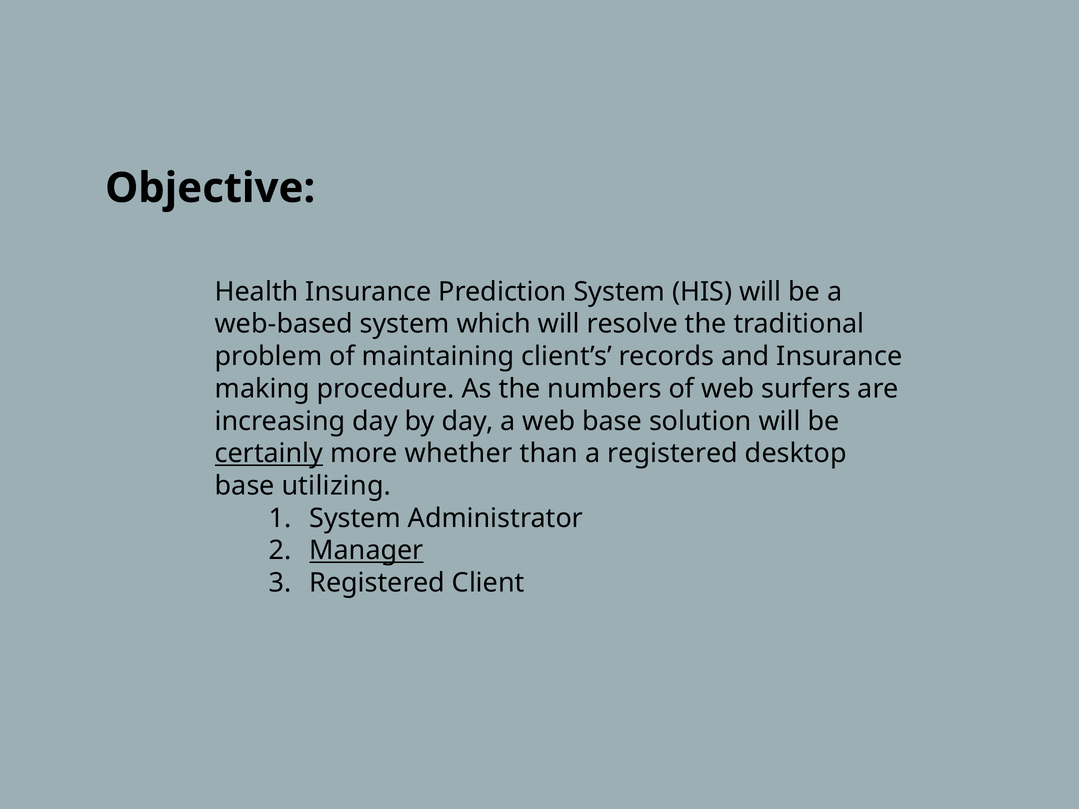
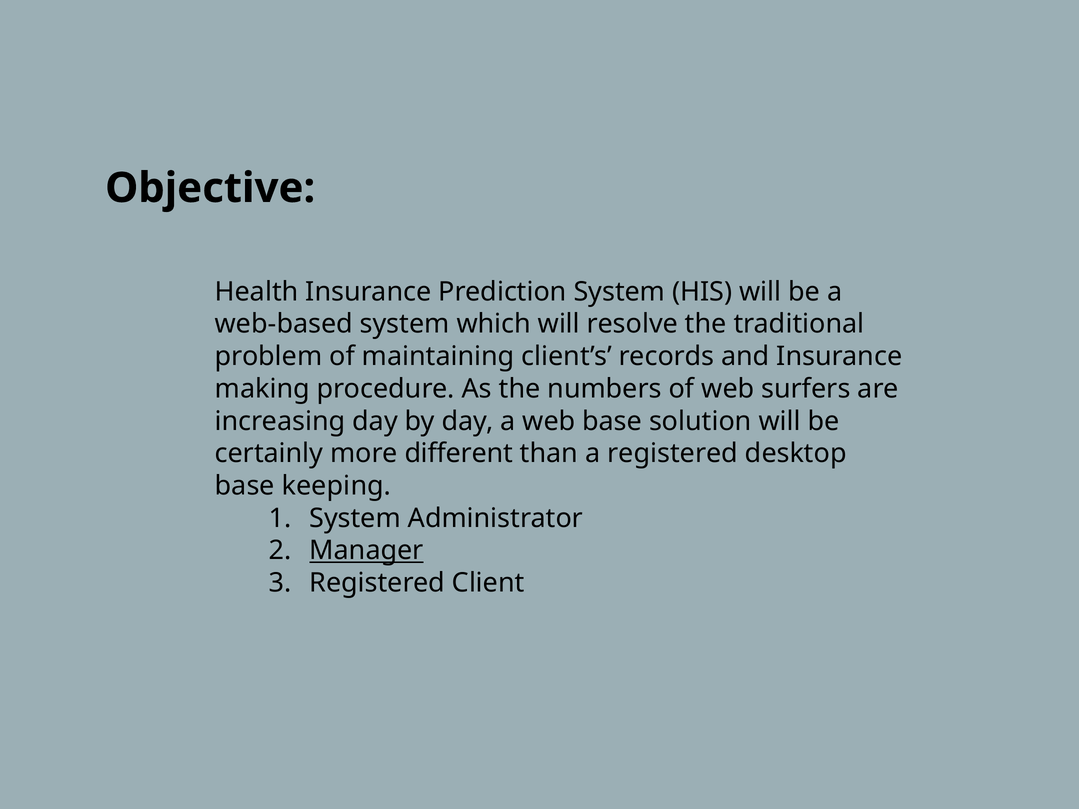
certainly underline: present -> none (269, 454)
whether: whether -> different (459, 454)
utilizing: utilizing -> keeping (336, 486)
